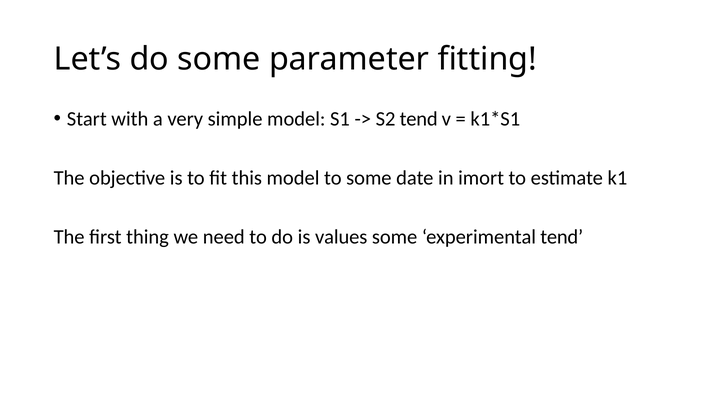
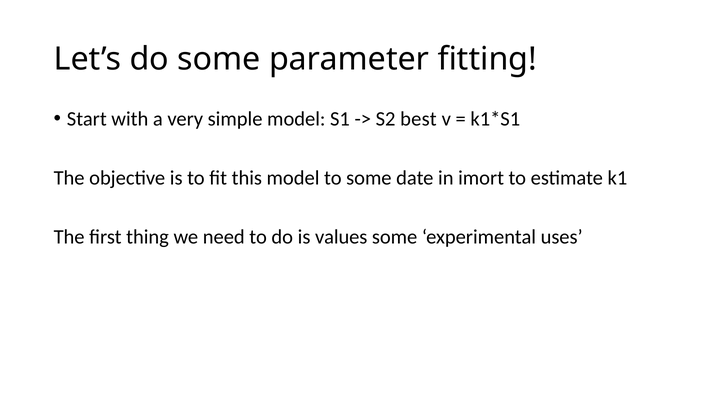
S2 tend: tend -> best (418, 119)
experimental tend: tend -> uses (562, 237)
